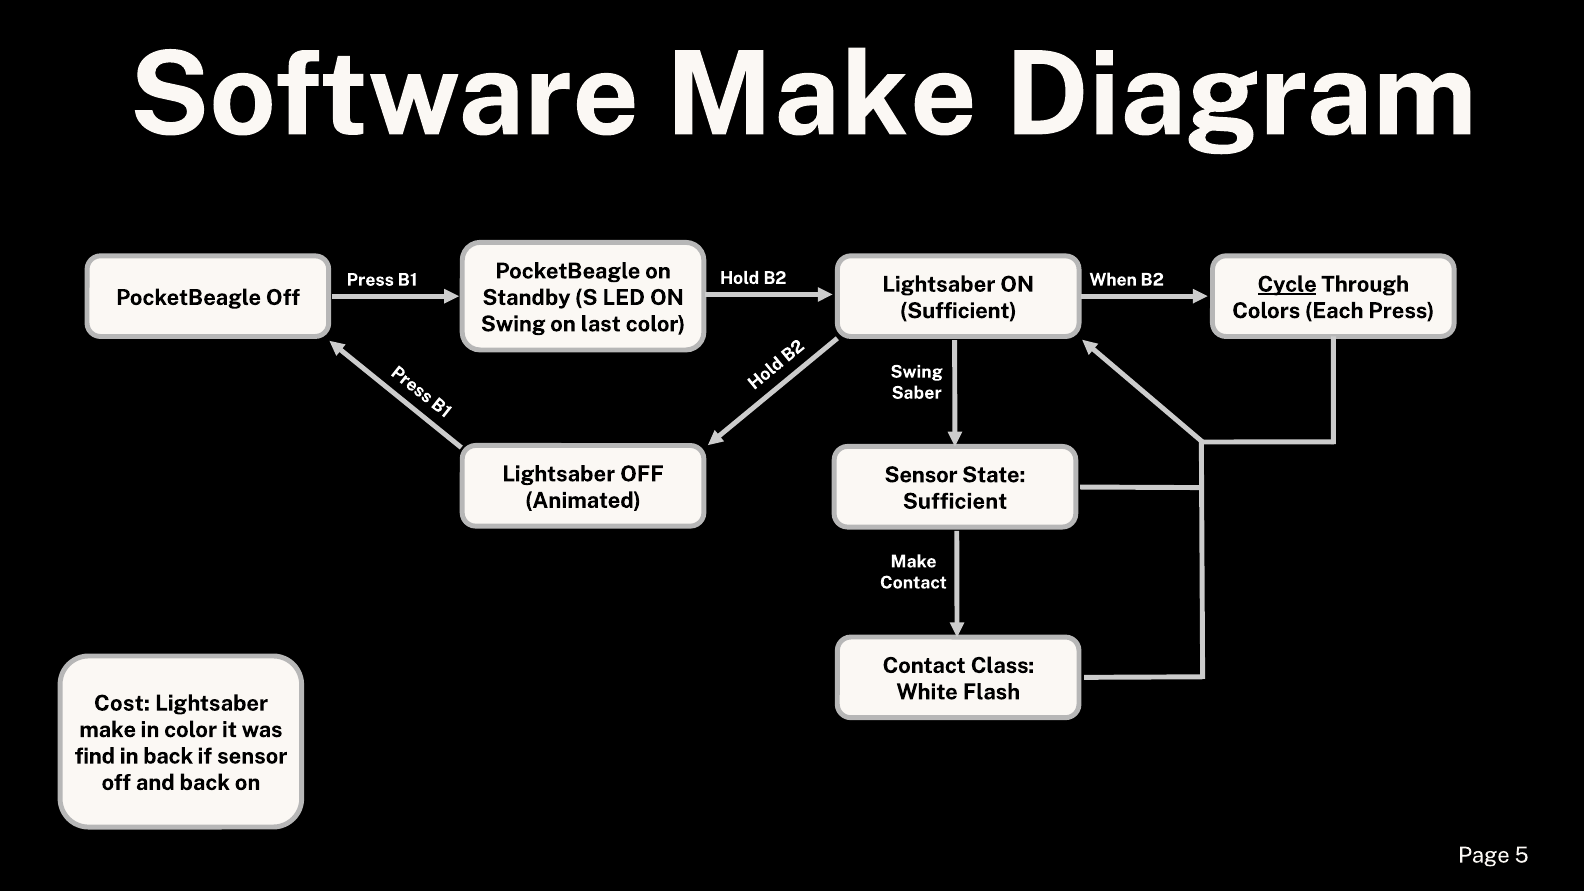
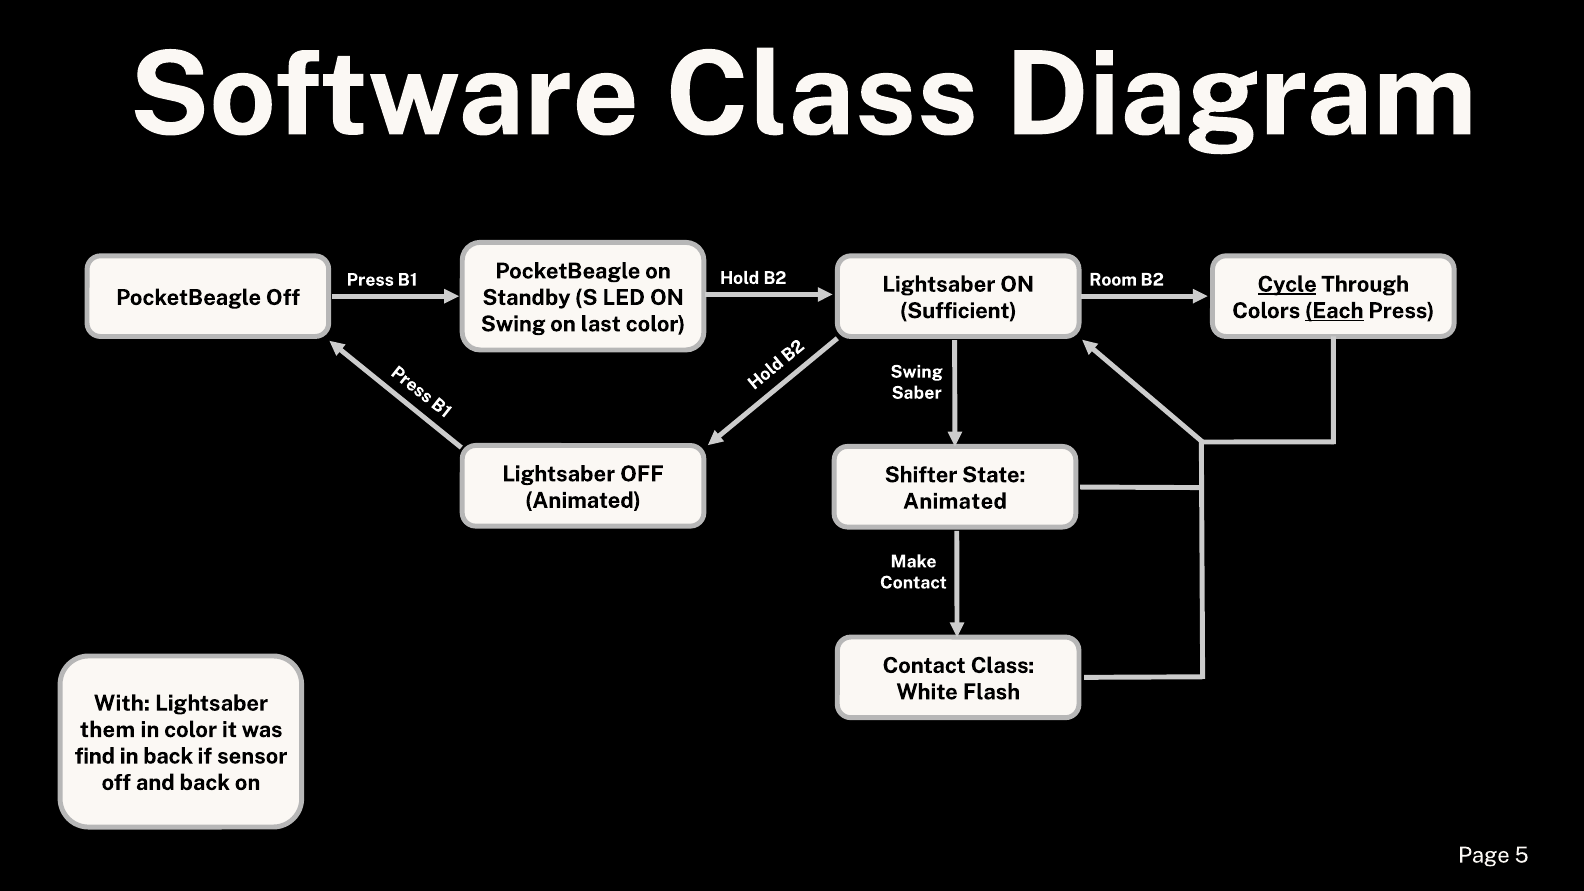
Software Make: Make -> Class (822, 96)
When: When -> Room (1113, 280)
Each underline: none -> present (1334, 311)
Sensor: Sensor -> Shifter (921, 475)
Sufficient: Sufficient -> Animated (955, 501)
Cost: Cost -> With (122, 703)
make: make -> them (107, 730)
